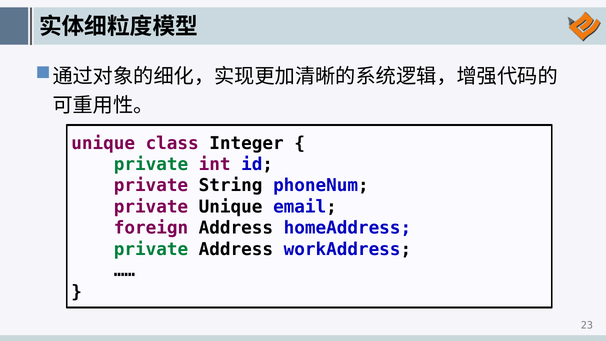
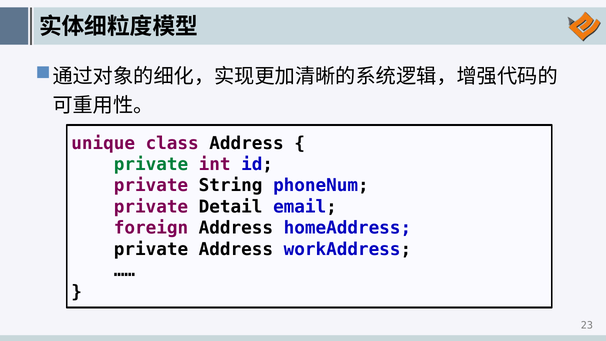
class Integer: Integer -> Address (247, 143)
private Unique: Unique -> Detail (231, 207)
private colour: green -> black (151, 249)
